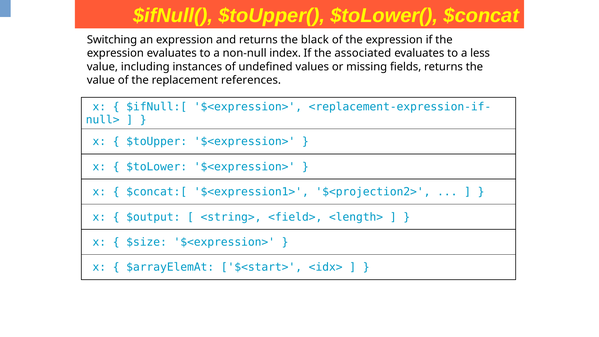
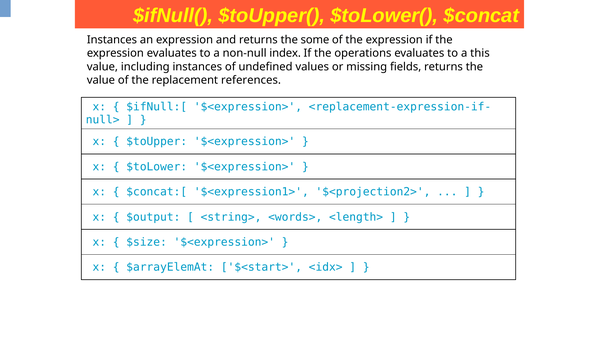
Switching: Switching -> Instances (112, 40)
black: black -> some (315, 40)
associated: associated -> operations (363, 53)
less: less -> this (480, 53)
<field>: <field> -> <words> (295, 217)
